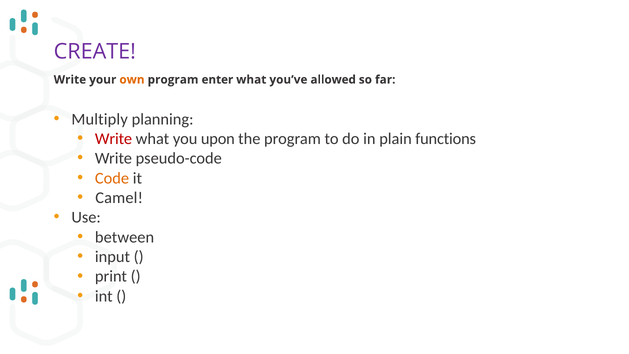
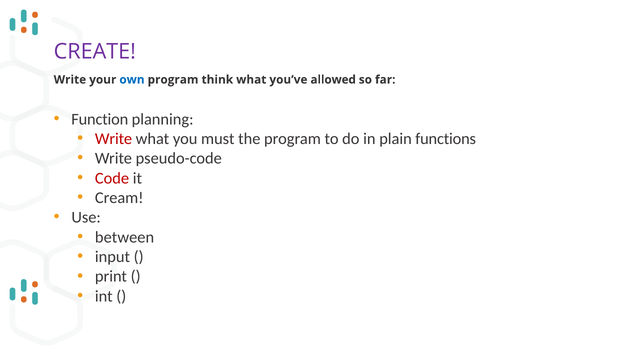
own colour: orange -> blue (132, 80)
enter: enter -> think (217, 80)
Multiply: Multiply -> Function (100, 119)
upon: upon -> must (218, 139)
Code colour: orange -> red (112, 178)
Camel: Camel -> Cream (119, 198)
